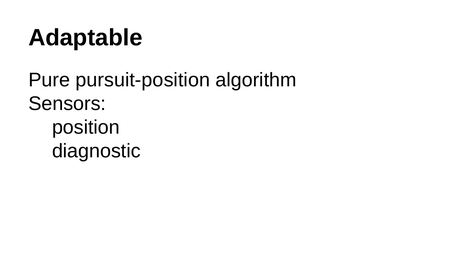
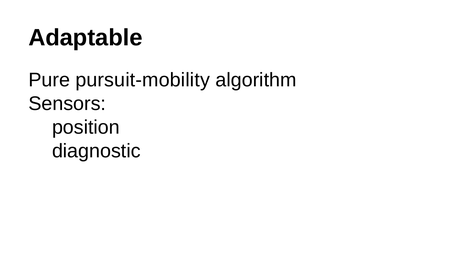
pursuit-position: pursuit-position -> pursuit-mobility (143, 80)
